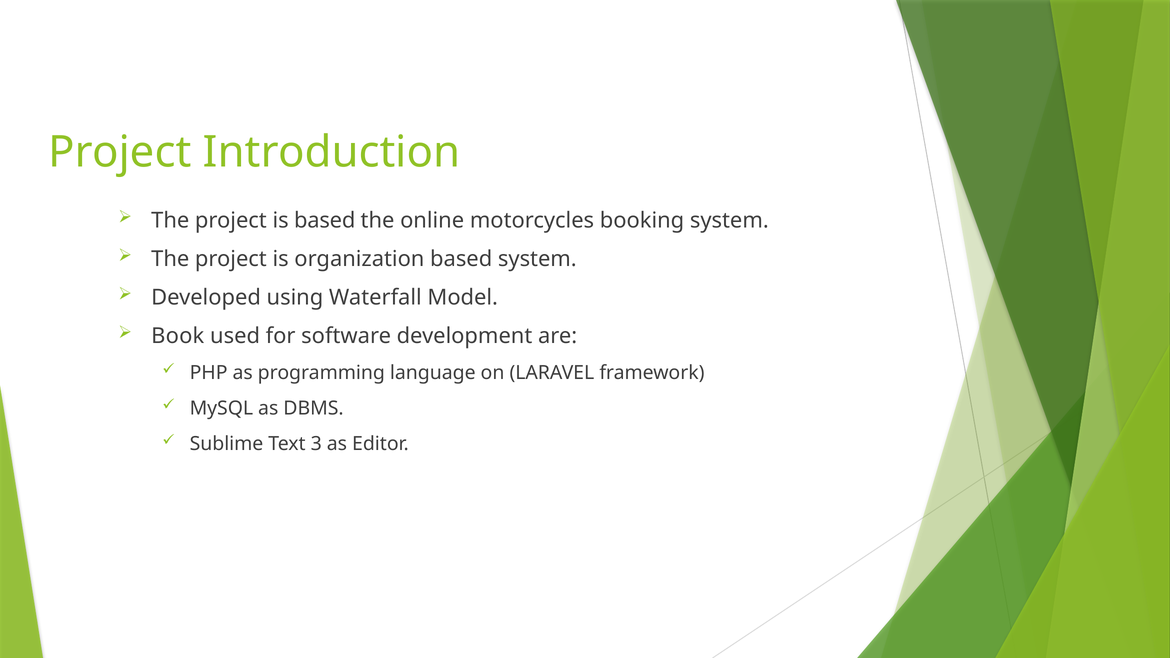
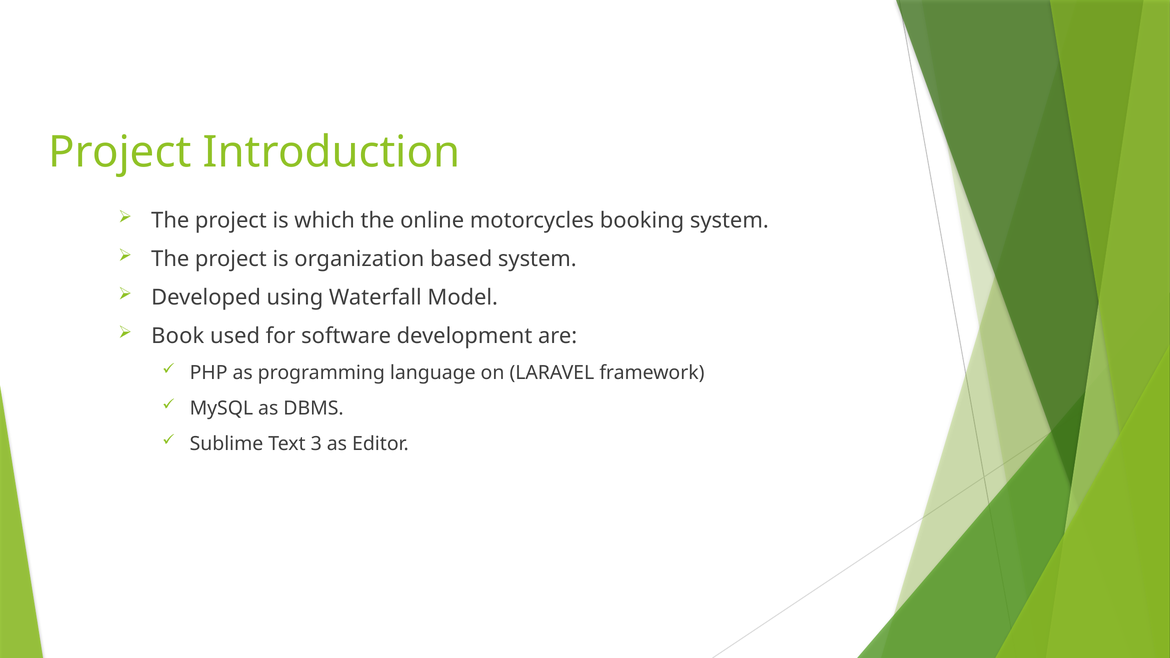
is based: based -> which (325, 220)
